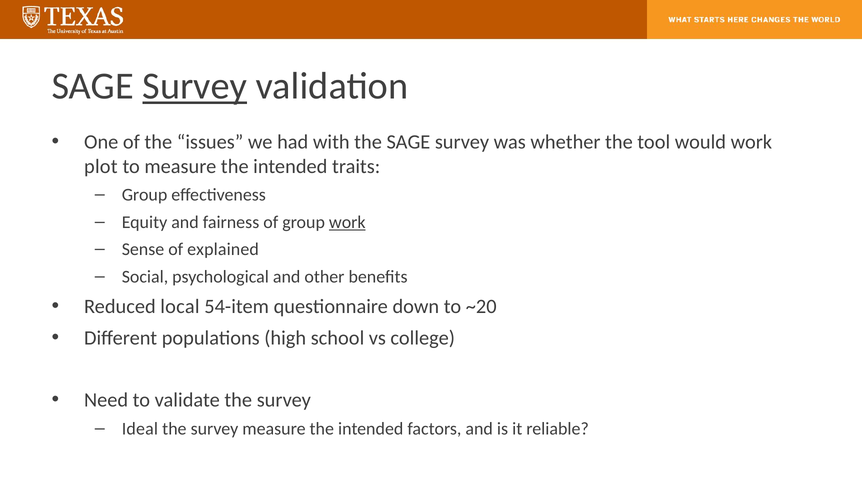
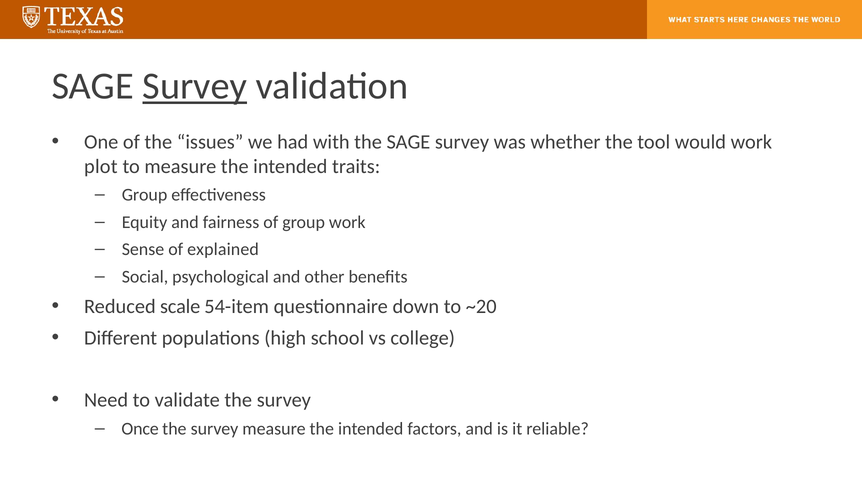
work underline: present -> none (347, 222)
local: local -> scale (180, 307)
Ideal: Ideal -> Once (140, 429)
